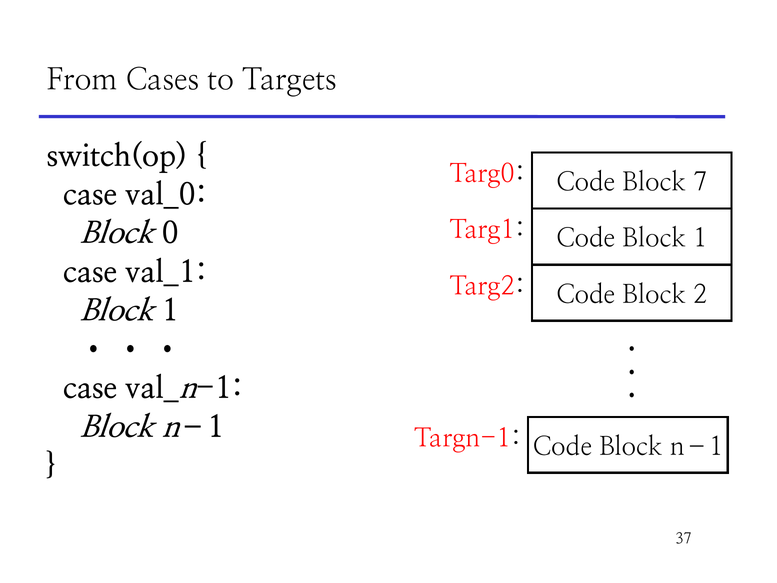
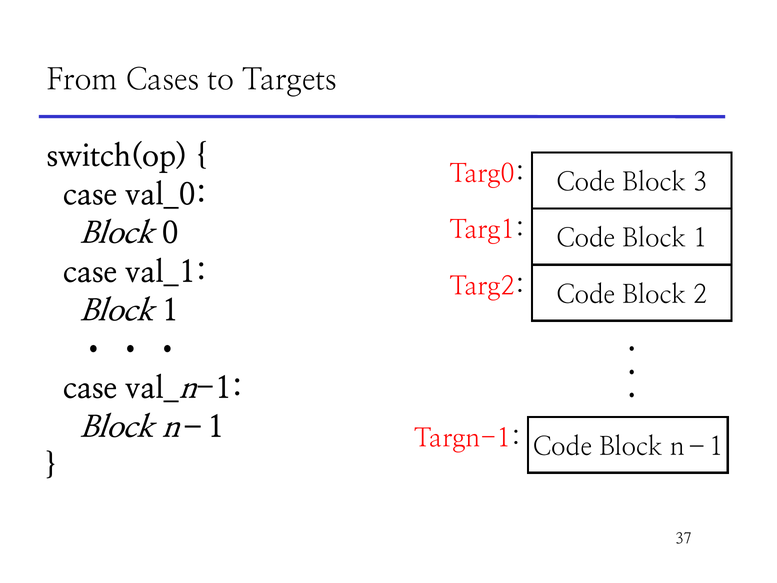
7: 7 -> 3 (700, 182)
